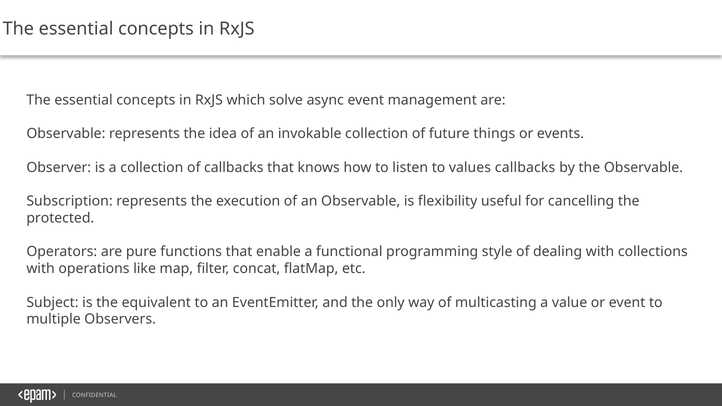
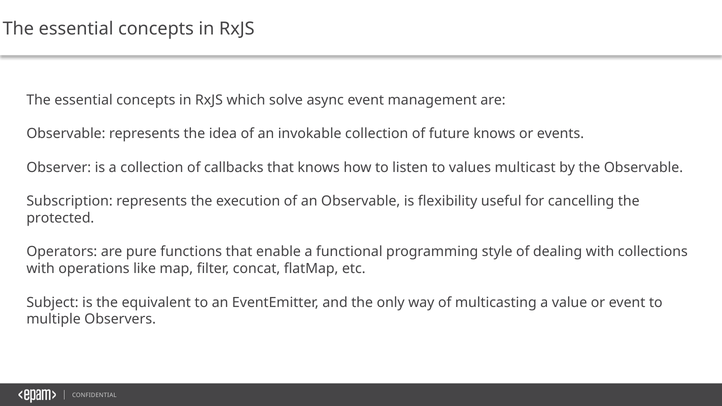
future things: things -> knows (494, 134)
values callbacks: callbacks -> multicast (525, 168)
